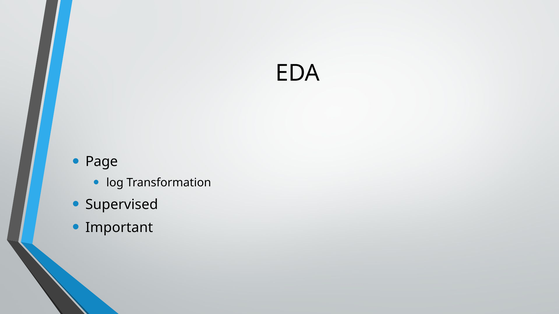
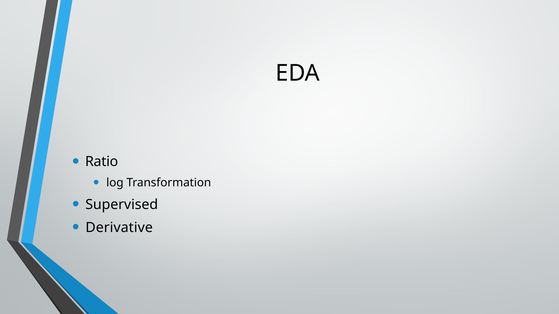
Page: Page -> Ratio (102, 162)
Important: Important -> Derivative (119, 228)
